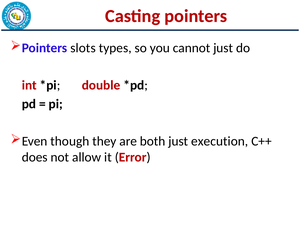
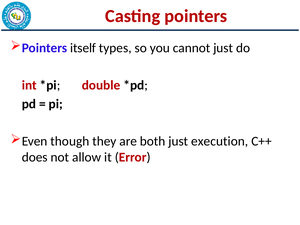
slots: slots -> itself (83, 48)
